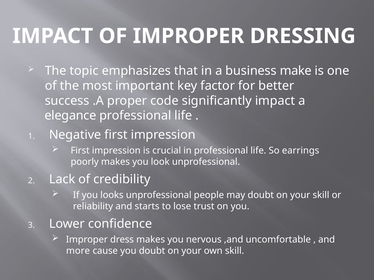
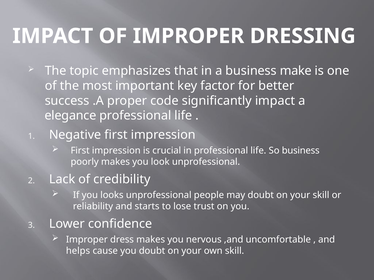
So earrings: earrings -> business (301, 151)
more: more -> helps (78, 251)
